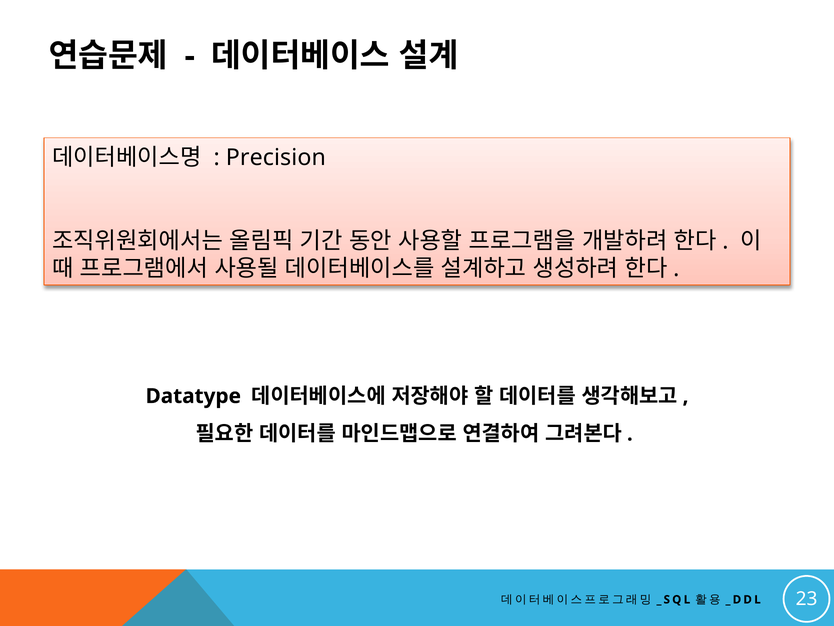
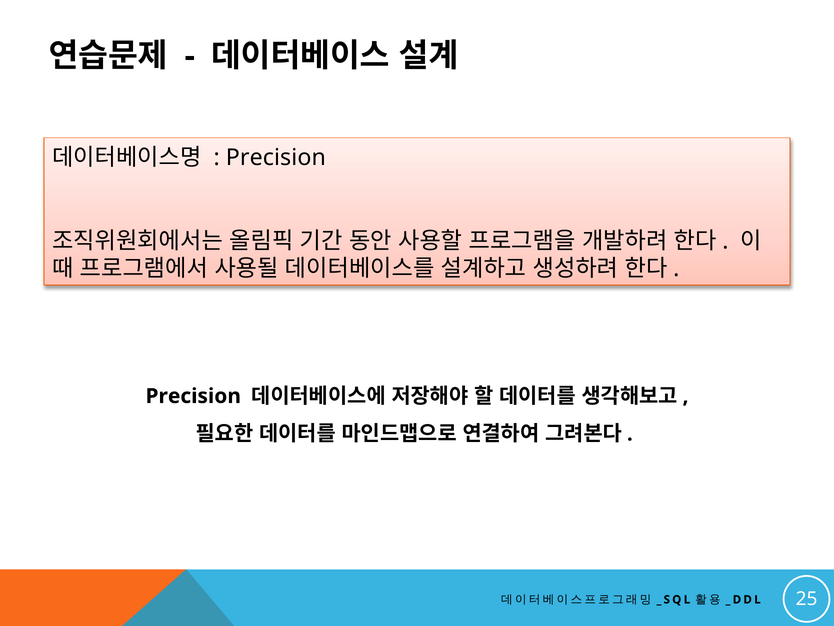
Datatype: Datatype -> Precision (193, 396)
23: 23 -> 25 (807, 598)
